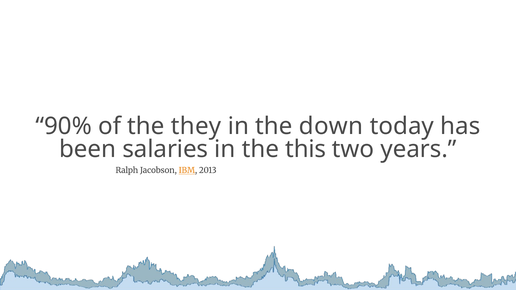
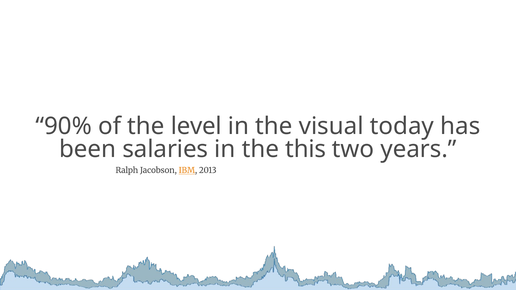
they: they -> level (196, 126)
down: down -> visual (331, 126)
